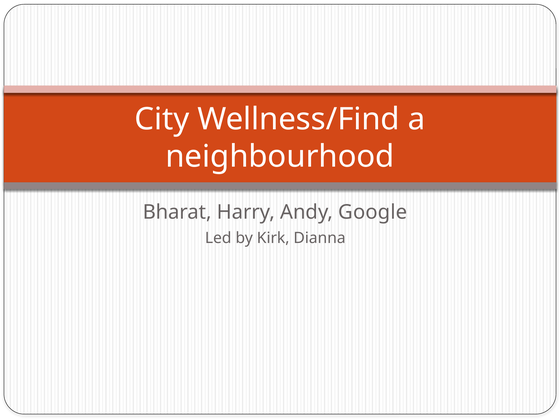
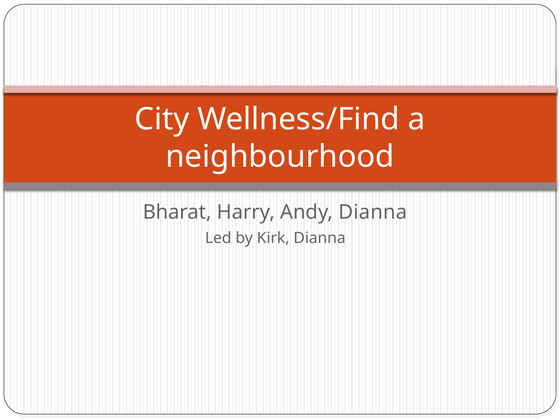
Andy Google: Google -> Dianna (373, 212)
